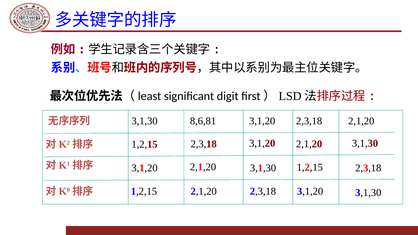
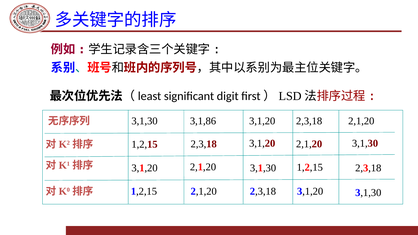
8,6,81: 8,6,81 -> 3,1,86 (203, 121)
